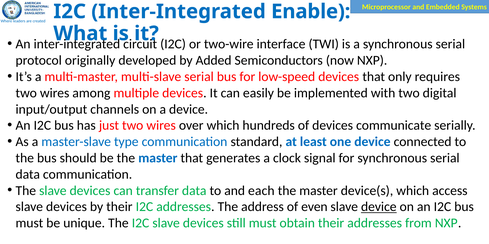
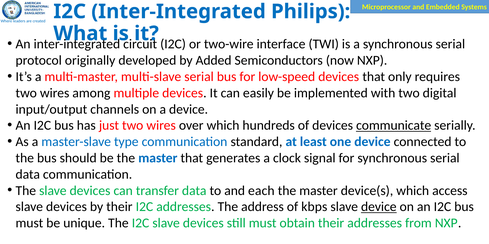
Enable: Enable -> Philips (311, 12)
communicate underline: none -> present (394, 126)
even: even -> kbps (314, 207)
